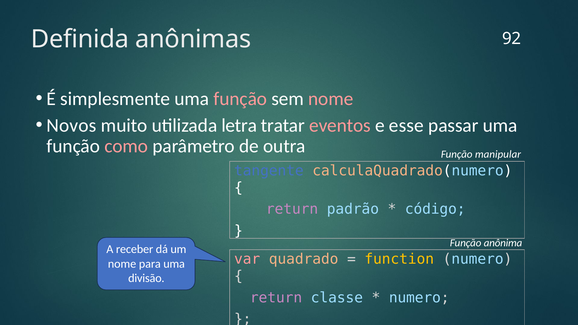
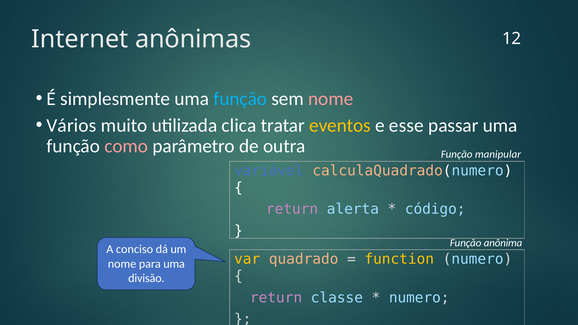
Definida: Definida -> Internet (80, 39)
92: 92 -> 12 (512, 39)
função colour: pink -> light blue (240, 99)
Novos: Novos -> Vários (71, 126)
letra: letra -> clica (239, 126)
eventos colour: pink -> yellow (340, 126)
tangente: tangente -> variável (269, 171)
padrão: padrão -> alerta (353, 209)
receber: receber -> conciso (135, 249)
var colour: pink -> yellow (247, 259)
